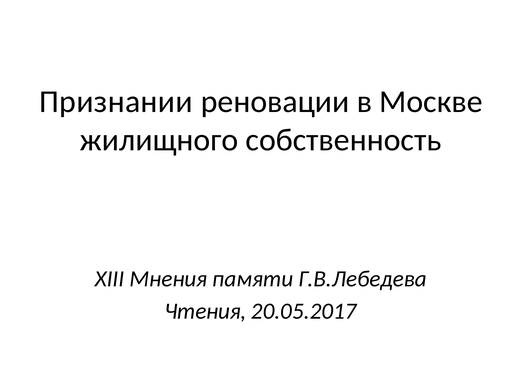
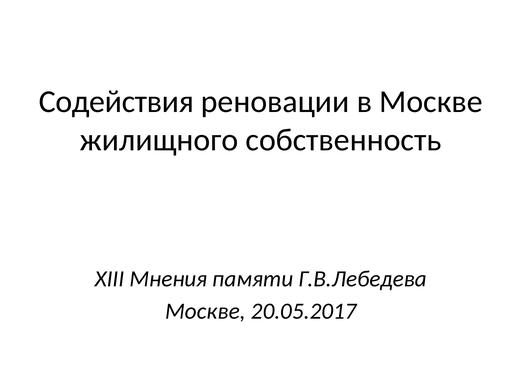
Признании: Признании -> Содействия (116, 102)
Чтения: Чтения -> Москве (205, 312)
